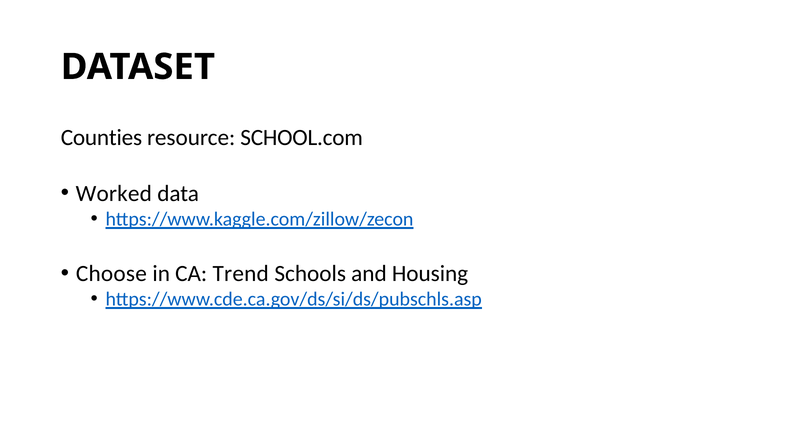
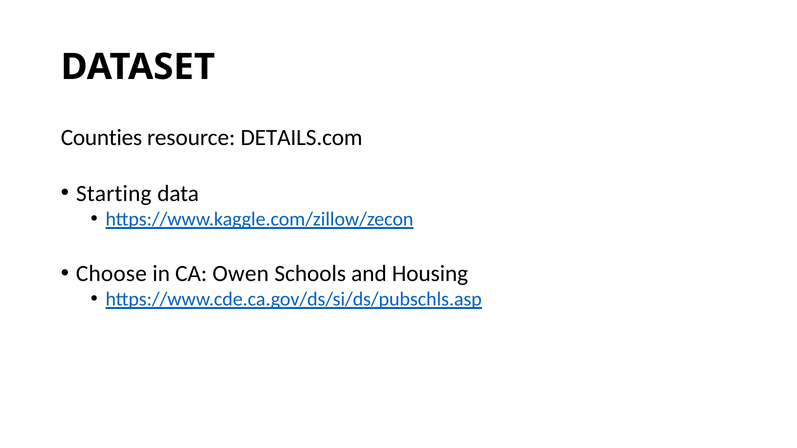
SCHOOL.com: SCHOOL.com -> DETAILS.com (302, 138)
Worked: Worked -> Starting (114, 194)
Trend: Trend -> Owen (241, 274)
